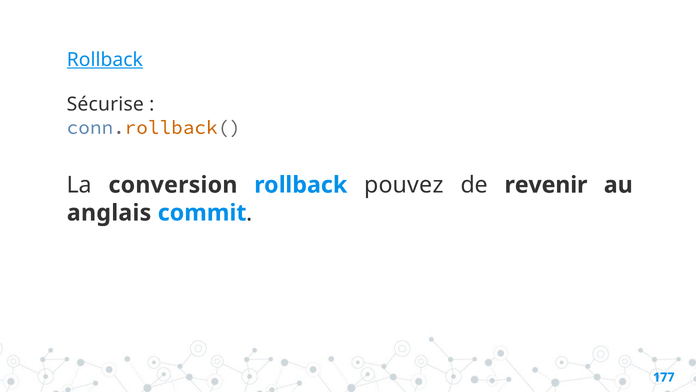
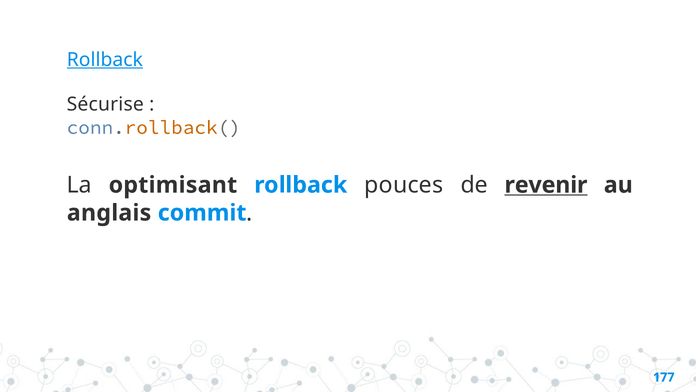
conversion: conversion -> optimisant (173, 185)
pouvez: pouvez -> pouces (404, 185)
revenir underline: none -> present (546, 185)
